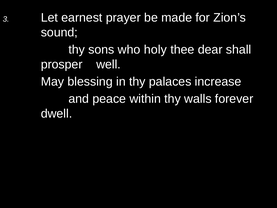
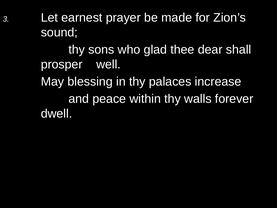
holy: holy -> glad (155, 50)
